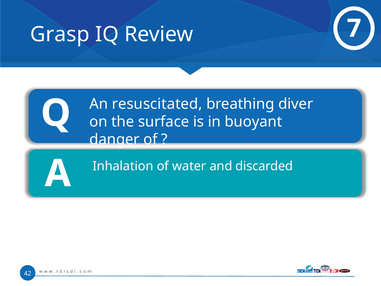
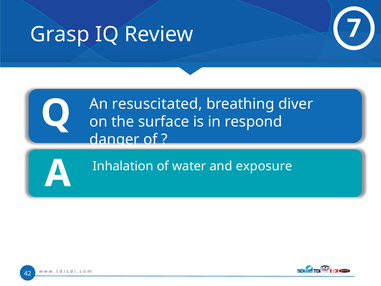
buoyant: buoyant -> respond (253, 122)
discarded: discarded -> exposure (264, 166)
